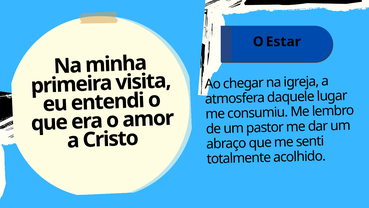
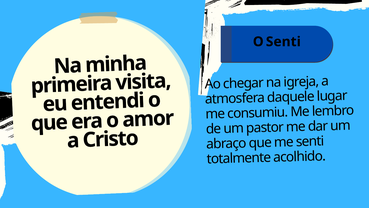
O Estar: Estar -> Senti (283, 42)
